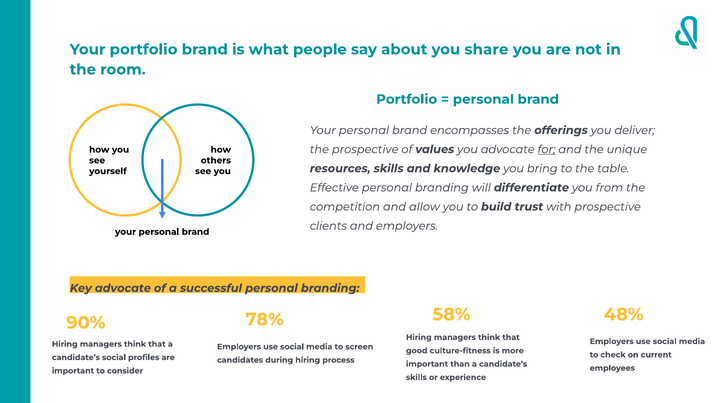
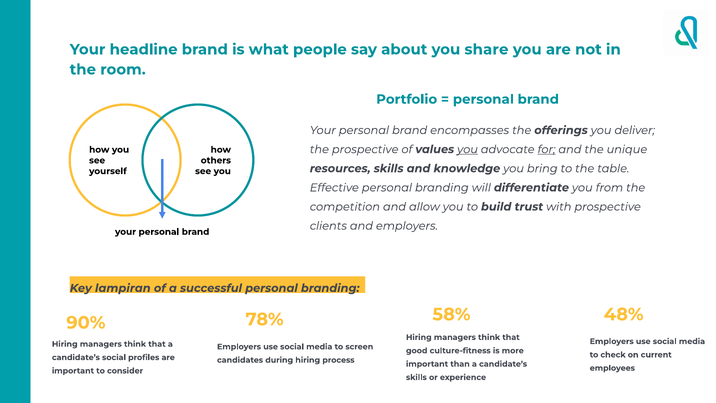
Your portfolio: portfolio -> headline (144, 49)
you underline: none -> present (468, 149)
Key advocate: advocate -> lampiran (123, 288)
